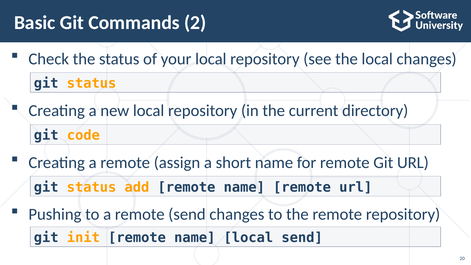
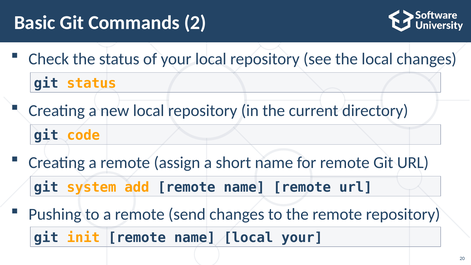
status: status -> system (92, 187)
local send: send -> your (302, 238)
